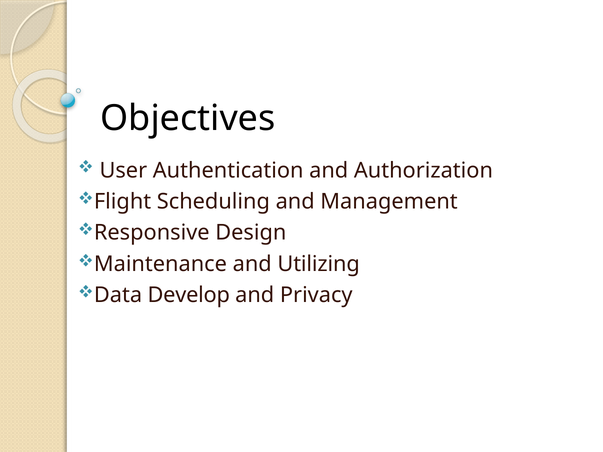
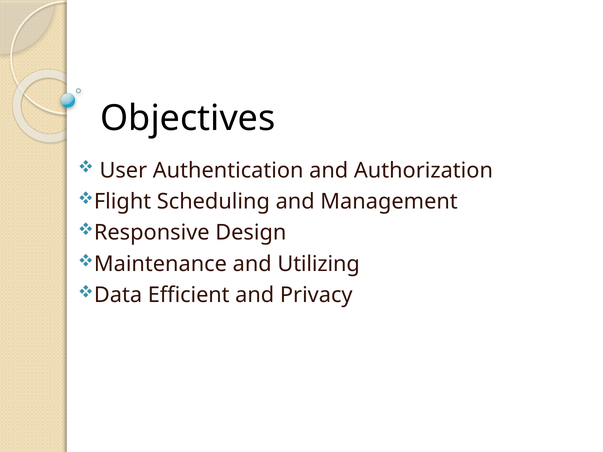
Develop: Develop -> Efficient (189, 295)
